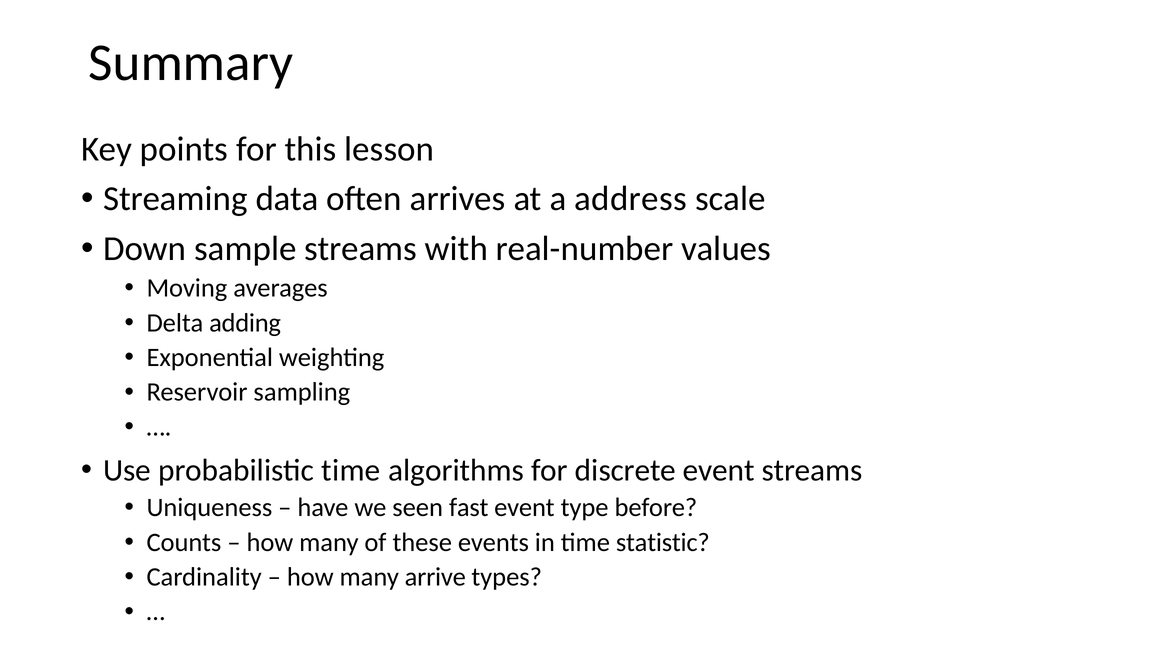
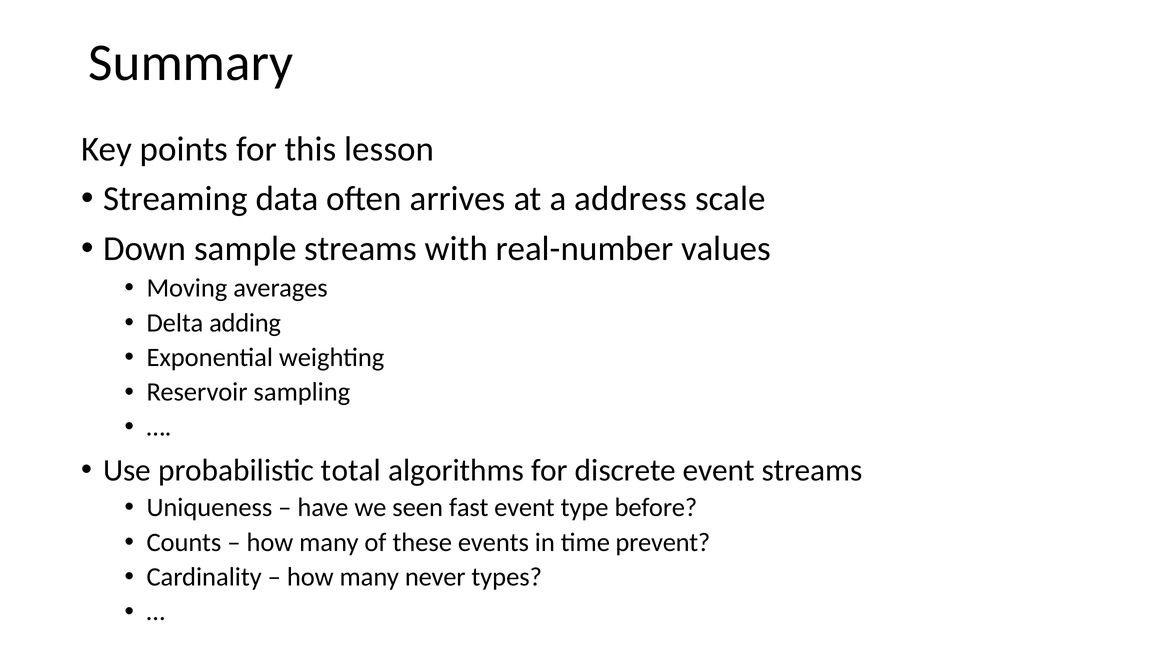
probabilistic time: time -> total (351, 470)
statistic: statistic -> prevent (663, 542)
arrive: arrive -> never (435, 577)
